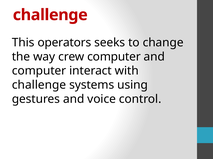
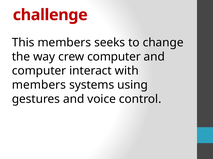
This operators: operators -> members (64, 43)
challenge: challenge -> members (39, 85)
